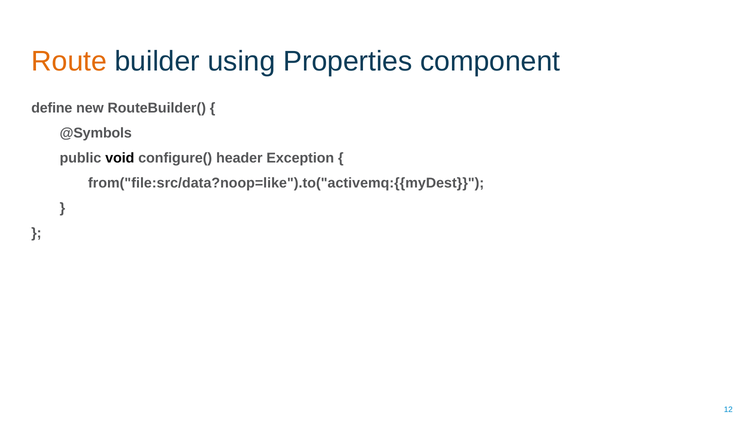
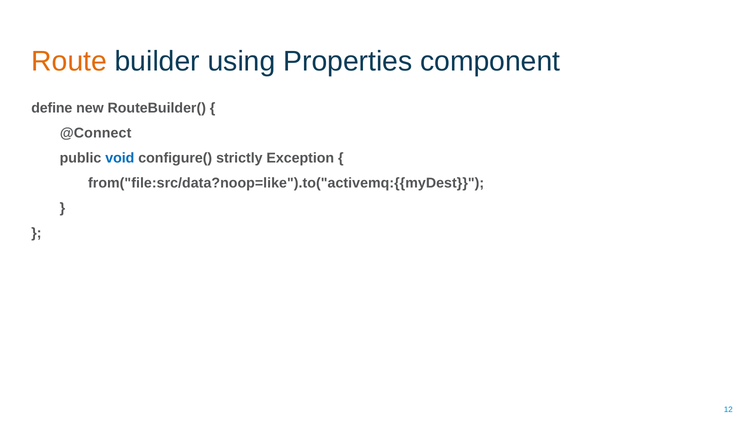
@Symbols: @Symbols -> @Connect (96, 133)
void colour: black -> blue (120, 158)
header: header -> strictly (239, 158)
